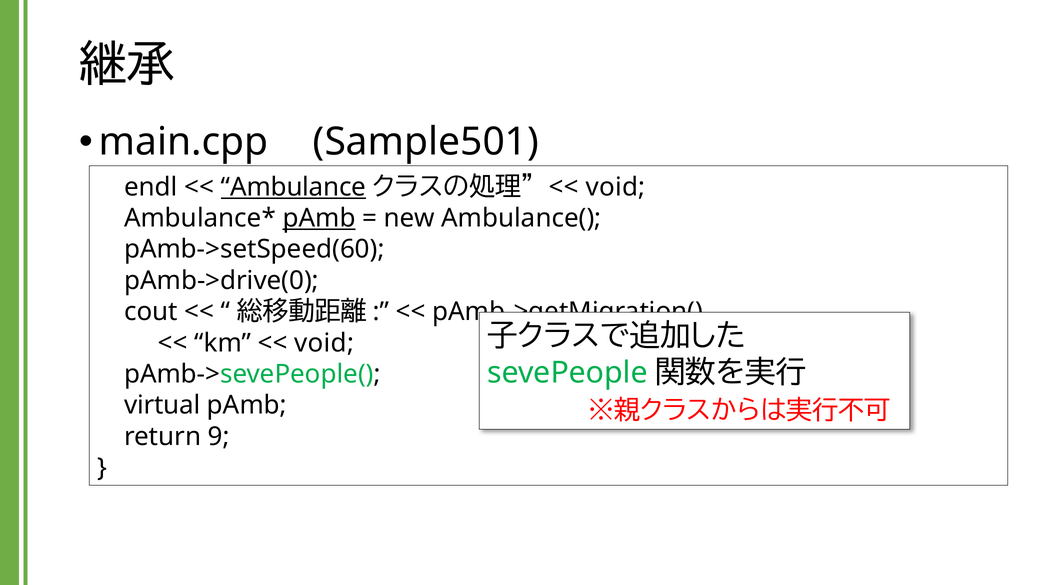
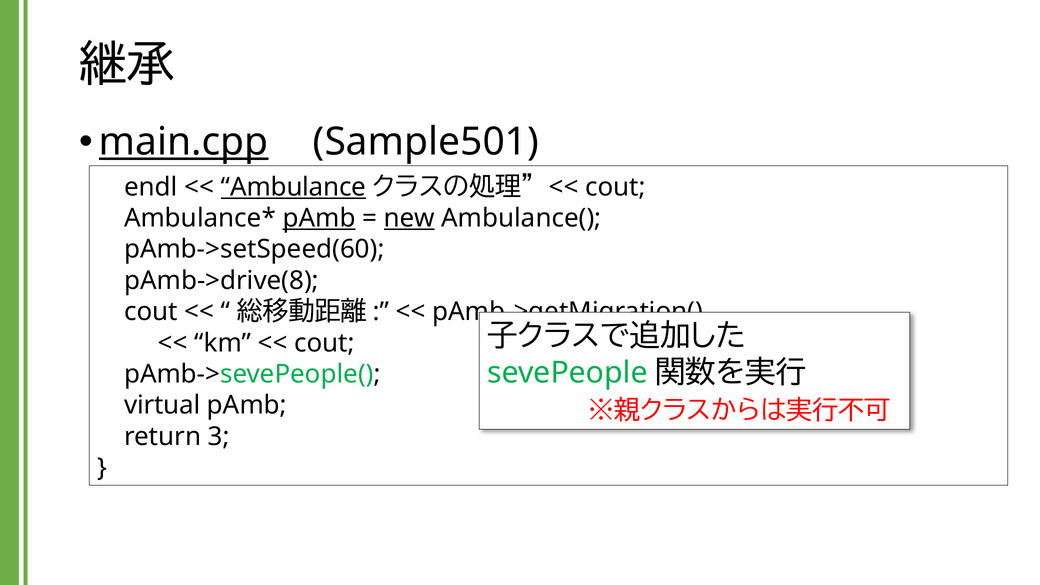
main.cpp underline: none -> present (184, 142)
void: void -> cout (616, 187)
new underline: none -> present (409, 218)
pAmb->drive(0: pAmb->drive(0 -> pAmb->drive(8 (222, 281)
void: void -> cout (324, 343)
9: 9 -> 3 (219, 437)
